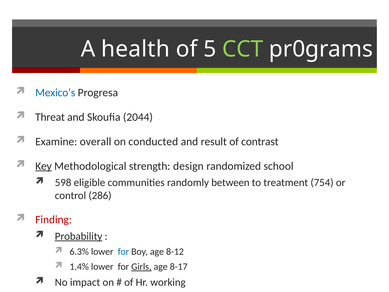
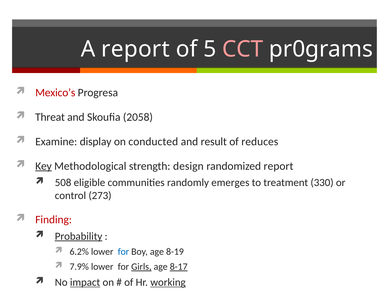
A health: health -> report (135, 49)
CCT colour: light green -> pink (243, 49)
Mexico’s colour: blue -> red (55, 93)
2044: 2044 -> 2058 (138, 117)
overall: overall -> display (96, 141)
contrast: contrast -> reduces (260, 141)
randomized school: school -> report (278, 166)
598: 598 -> 508 (63, 182)
between: between -> emerges (230, 182)
754: 754 -> 330 (322, 182)
286: 286 -> 273 (100, 195)
6.3%: 6.3% -> 6.2% (79, 252)
8-12: 8-12 -> 8-19 (175, 252)
1.4%: 1.4% -> 7.9% (79, 266)
8-17 underline: none -> present (179, 266)
impact underline: none -> present (85, 282)
working underline: none -> present (168, 282)
